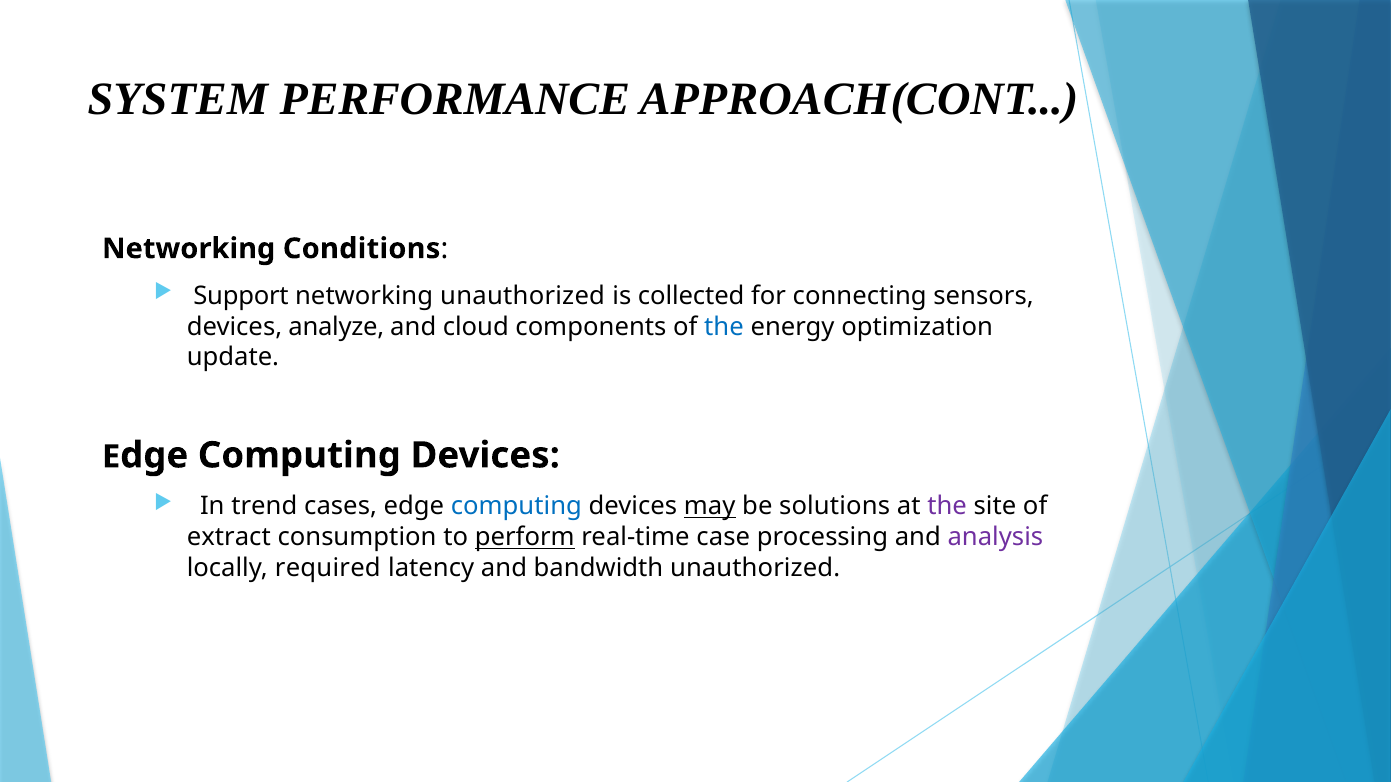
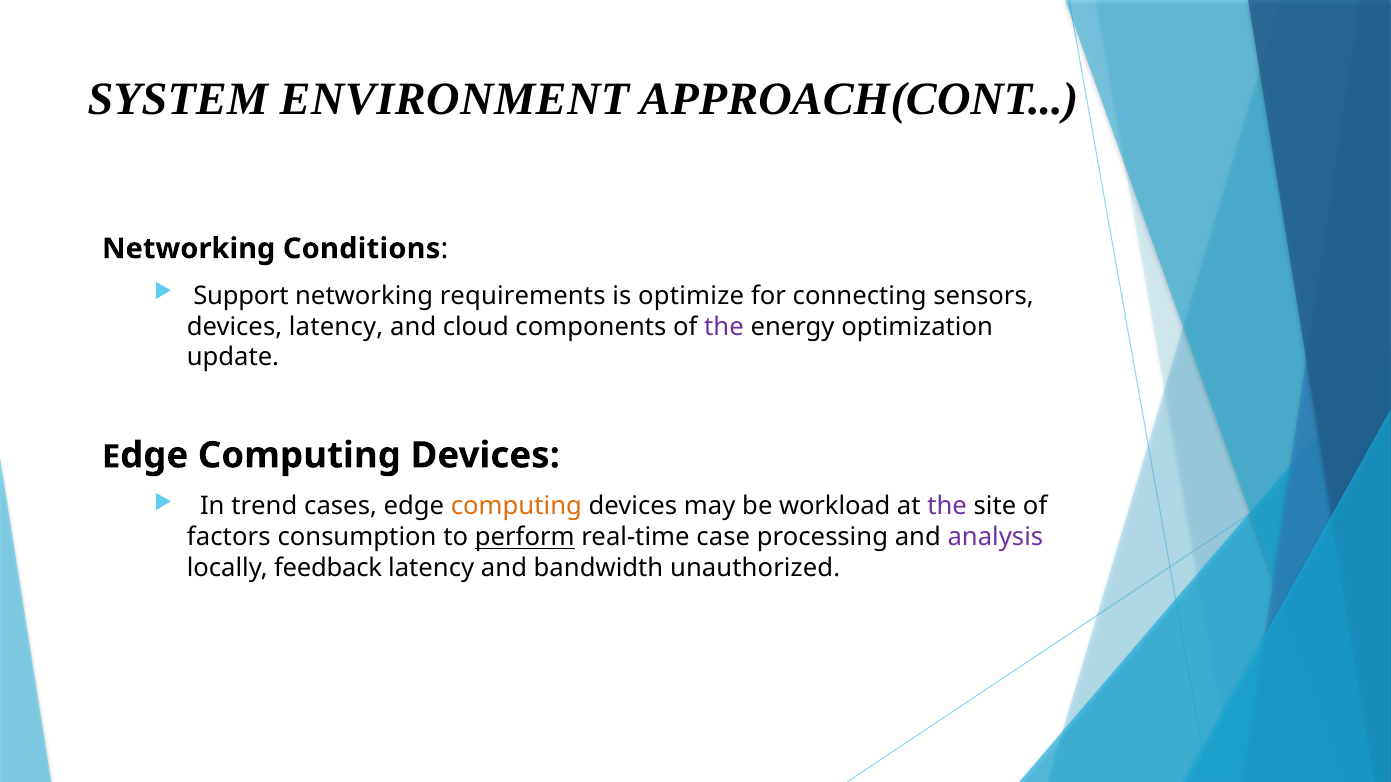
PERFORMANCE: PERFORMANCE -> ENVIRONMENT (454, 99)
networking unauthorized: unauthorized -> requirements (523, 296)
collected: collected -> optimize (691, 296)
devices analyze: analyze -> latency (336, 327)
the colour: blue -> purple (724, 327)
computing colour: blue -> orange (516, 507)
may underline: present -> none (710, 507)
solutions: solutions -> workload (835, 507)
extract: extract -> factors (229, 538)
required: required -> feedback (328, 568)
